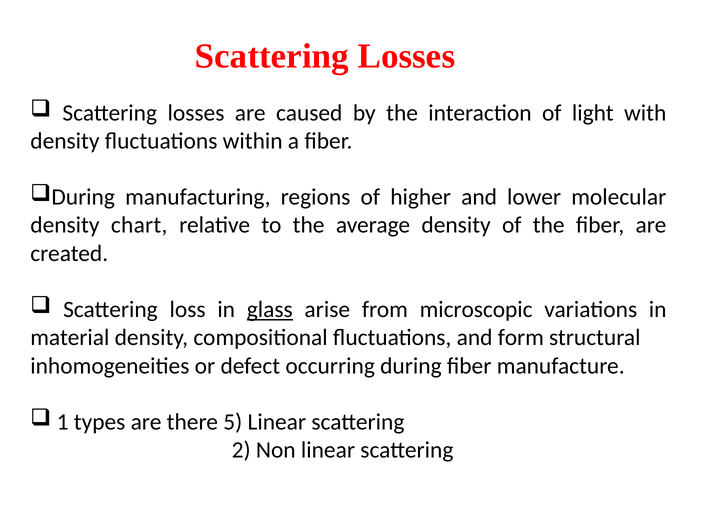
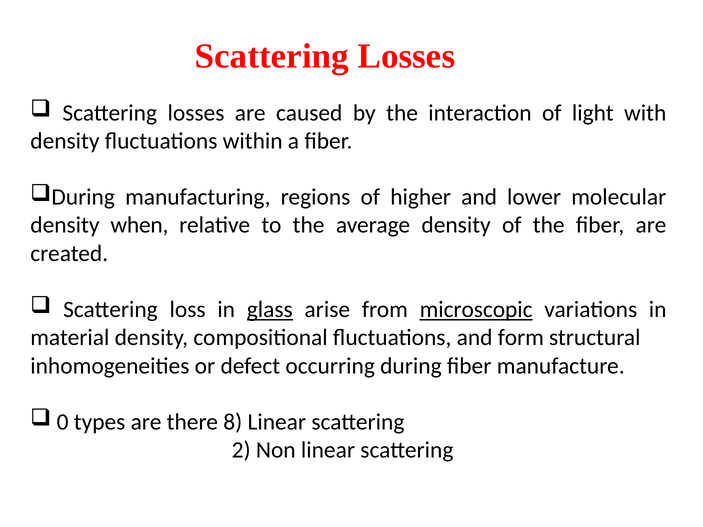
chart: chart -> when (139, 225)
microscopic underline: none -> present (476, 310)
1: 1 -> 0 (63, 422)
5: 5 -> 8 (233, 422)
